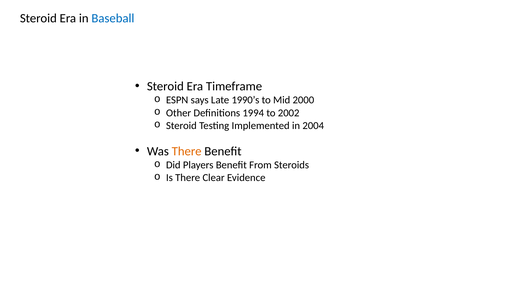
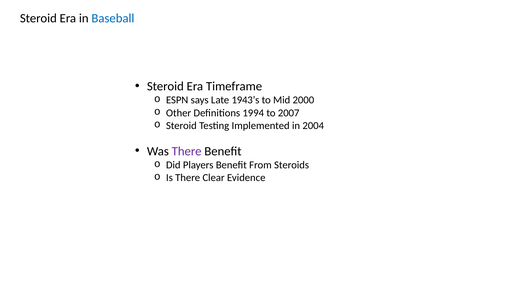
1990’s: 1990’s -> 1943’s (245, 100)
2002: 2002 -> 2007 (289, 113)
There colour: orange -> purple (187, 151)
